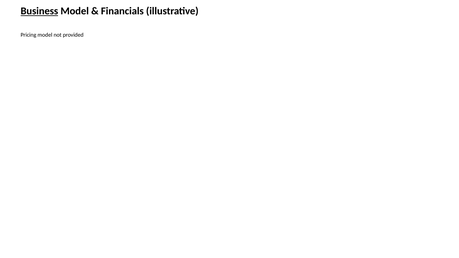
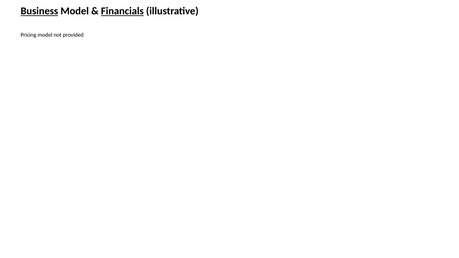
Financials underline: none -> present (122, 11)
